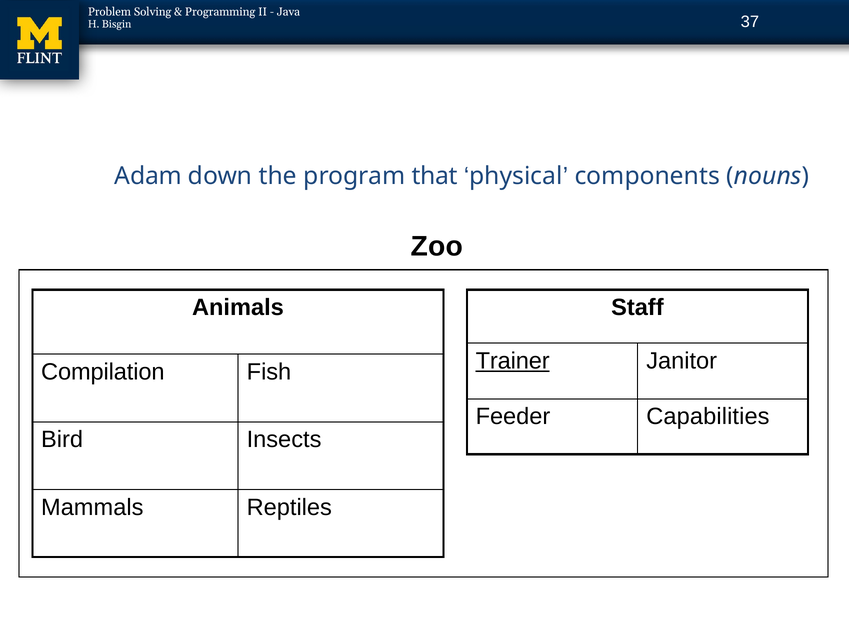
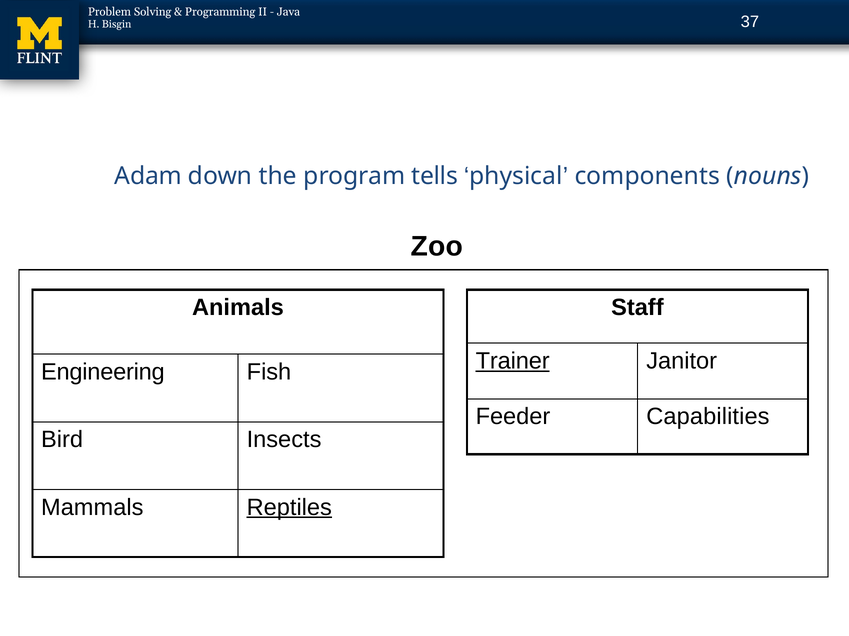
that: that -> tells (435, 177)
Compilation: Compilation -> Engineering (103, 372)
Reptiles underline: none -> present (289, 508)
